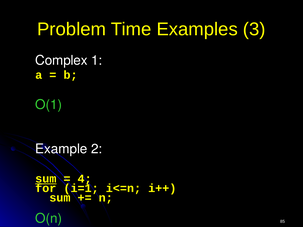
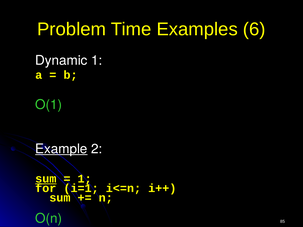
3: 3 -> 6 (254, 29)
Complex: Complex -> Dynamic (61, 60)
Example underline: none -> present (61, 149)
4: 4 -> 1 (85, 179)
